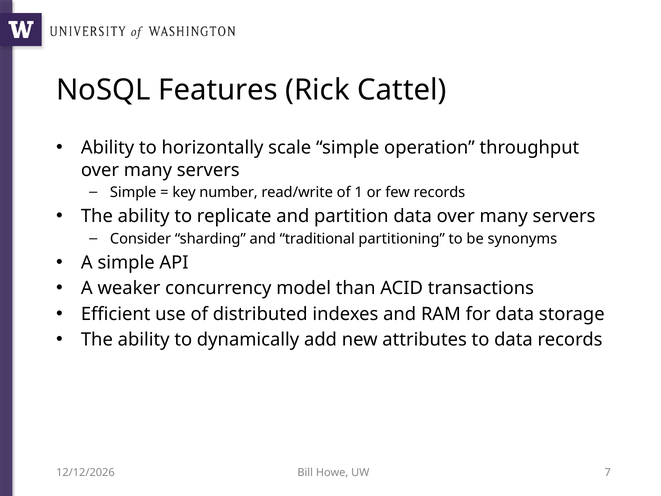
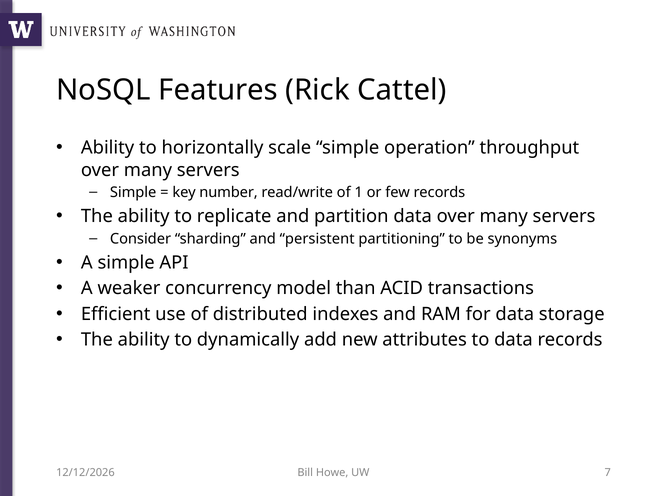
traditional: traditional -> persistent (317, 239)
